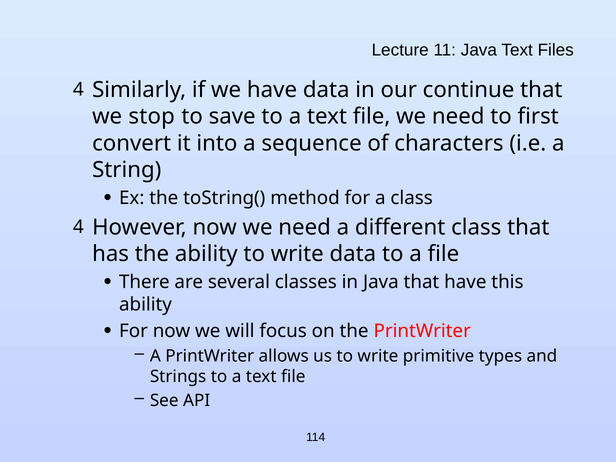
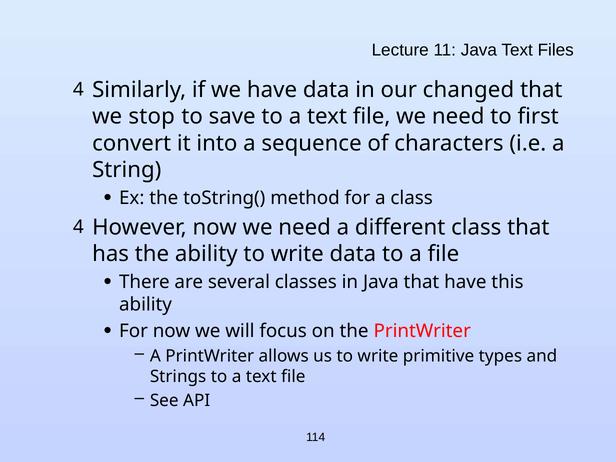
continue: continue -> changed (468, 90)
